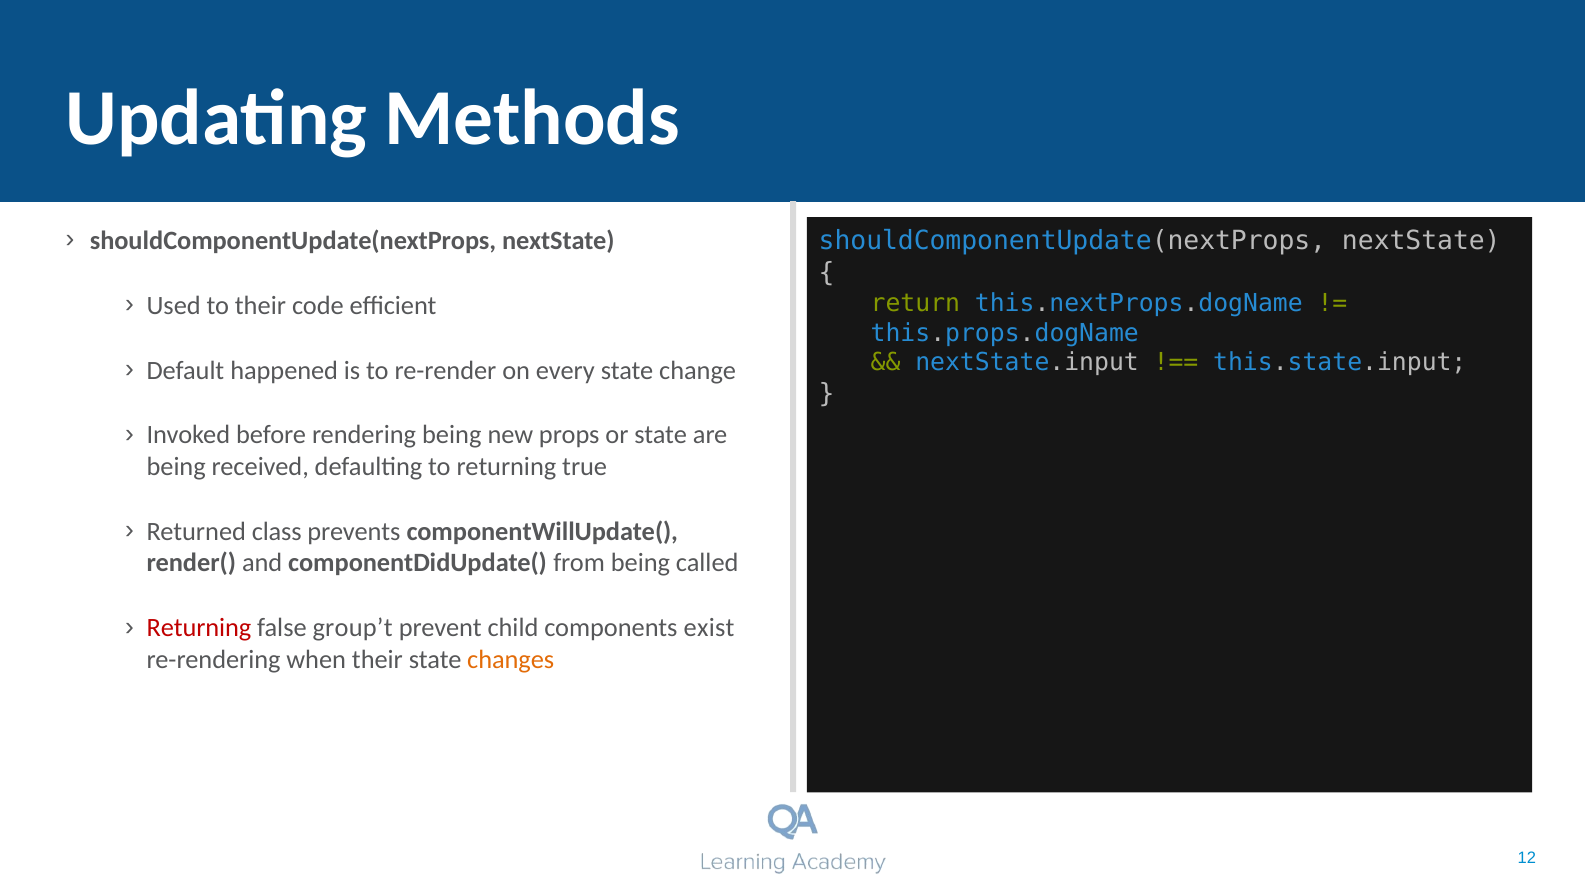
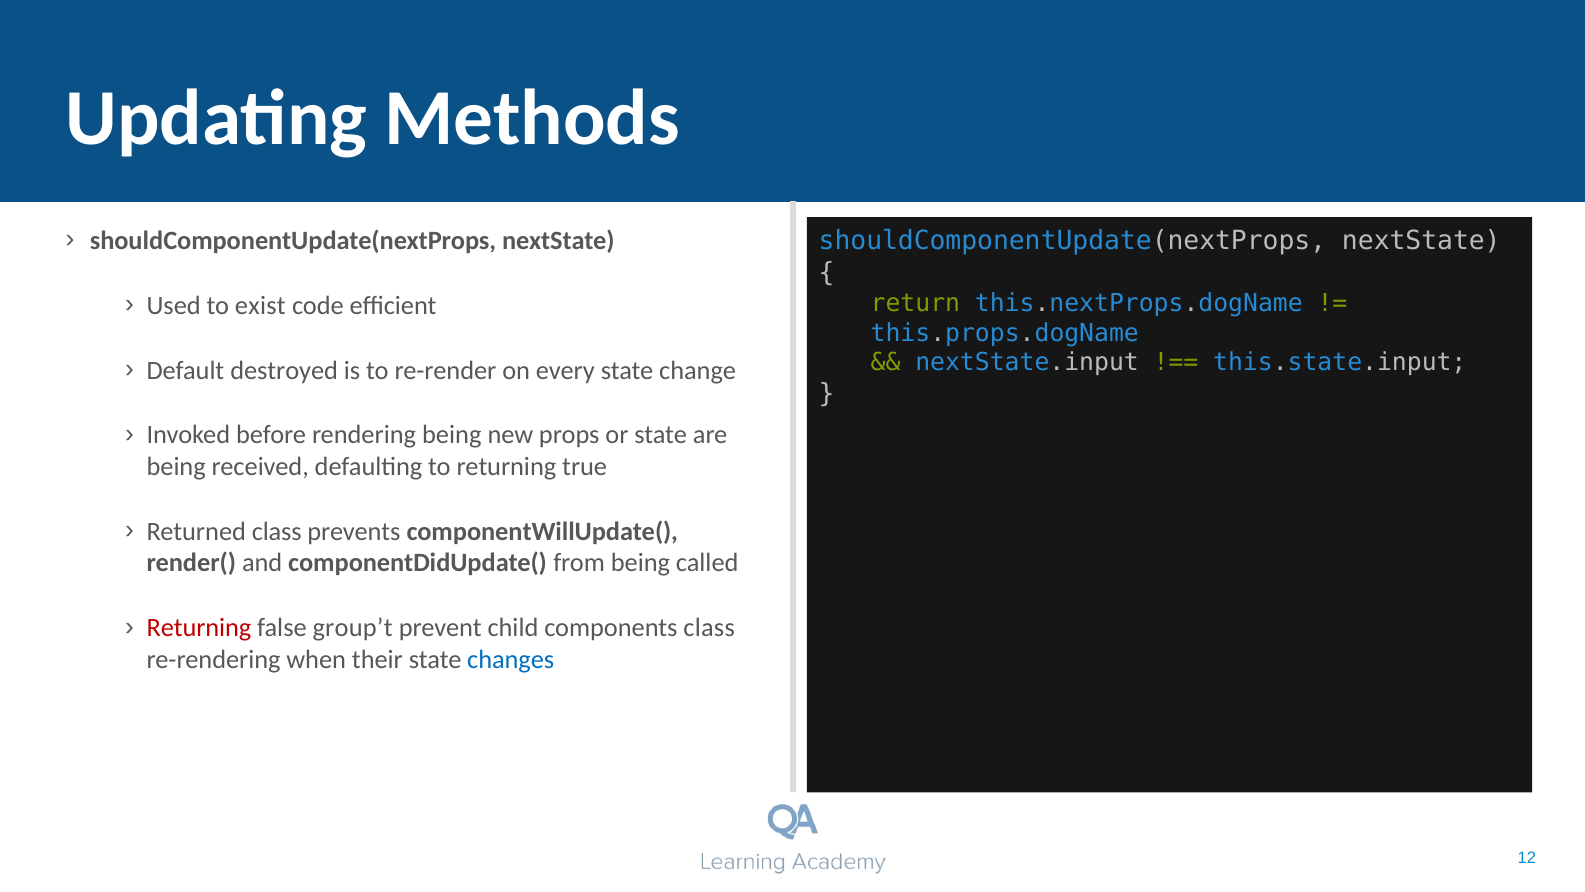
to their: their -> exist (260, 305)
happened: happened -> destroyed (284, 370)
components exist: exist -> class (709, 628)
changes colour: orange -> blue (511, 659)
